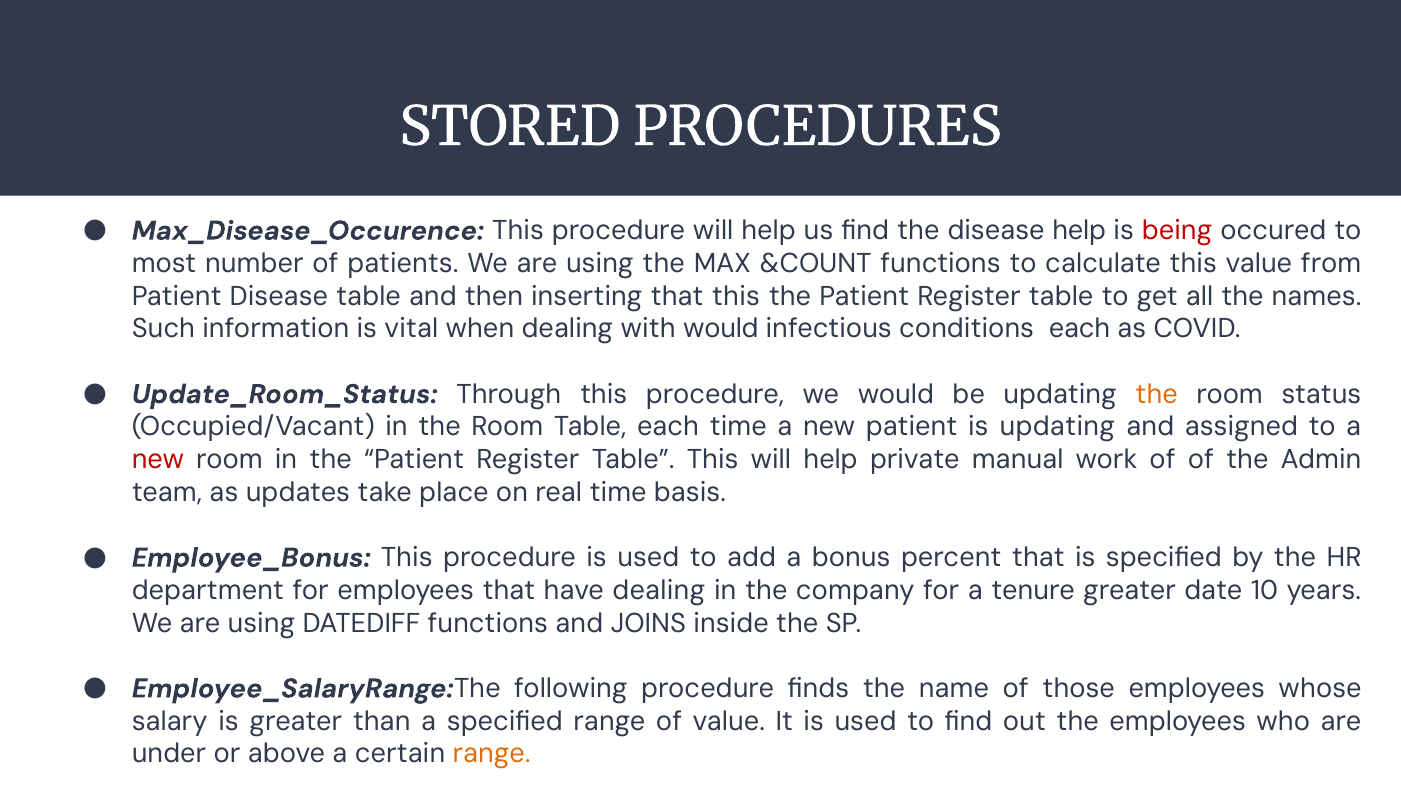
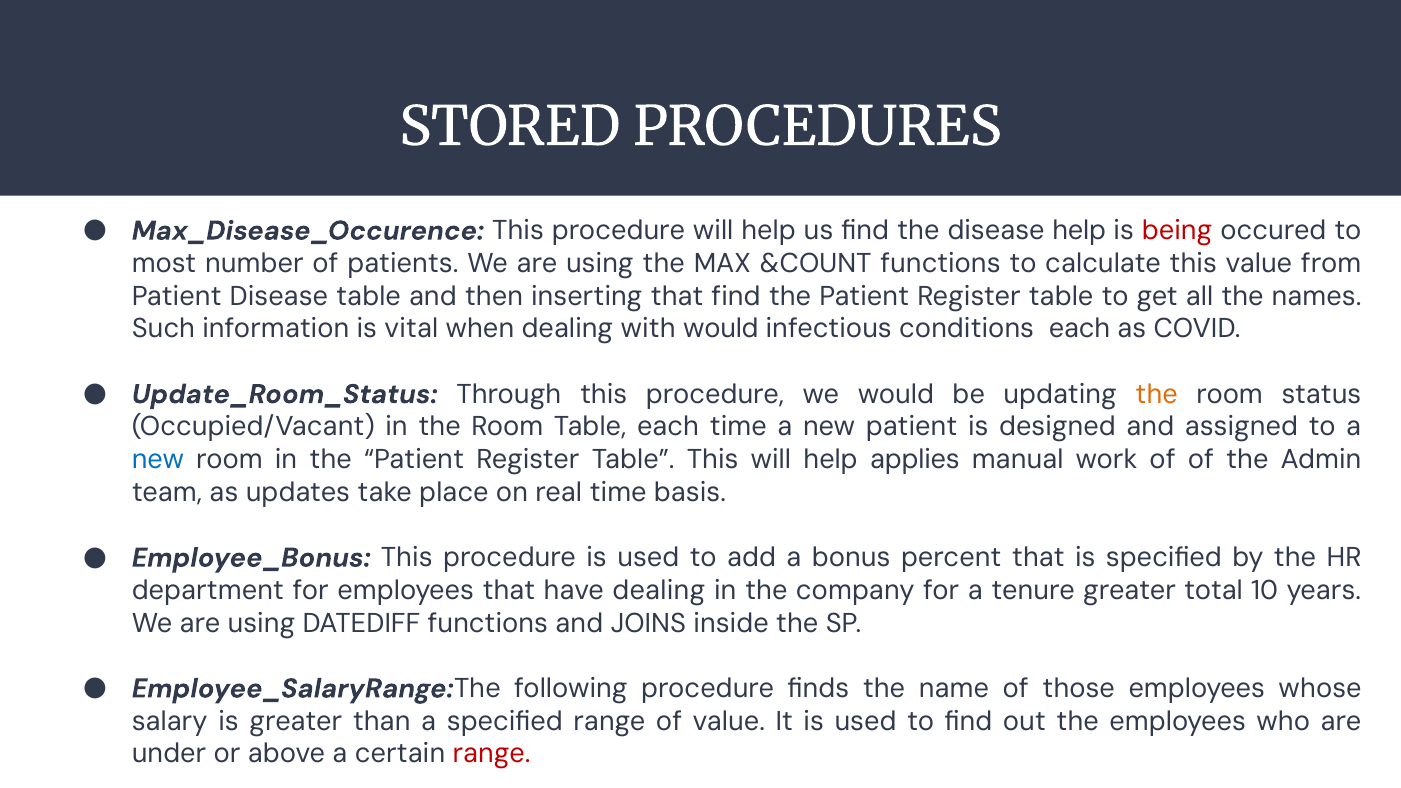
that this: this -> find (736, 296)
is updating: updating -> designed (1057, 427)
new colour: red -> blue (158, 460)
private: private -> applies (915, 460)
date: date -> total (1213, 590)
range colour: orange -> red (492, 754)
